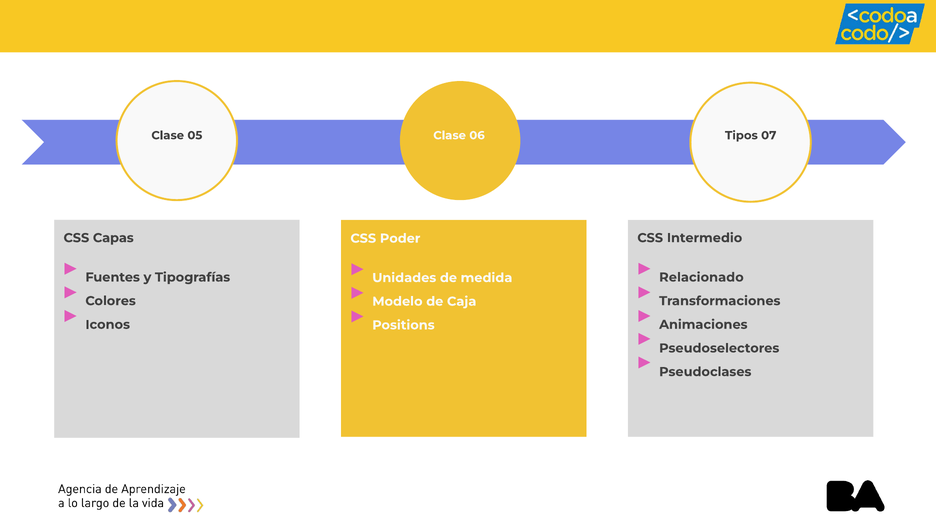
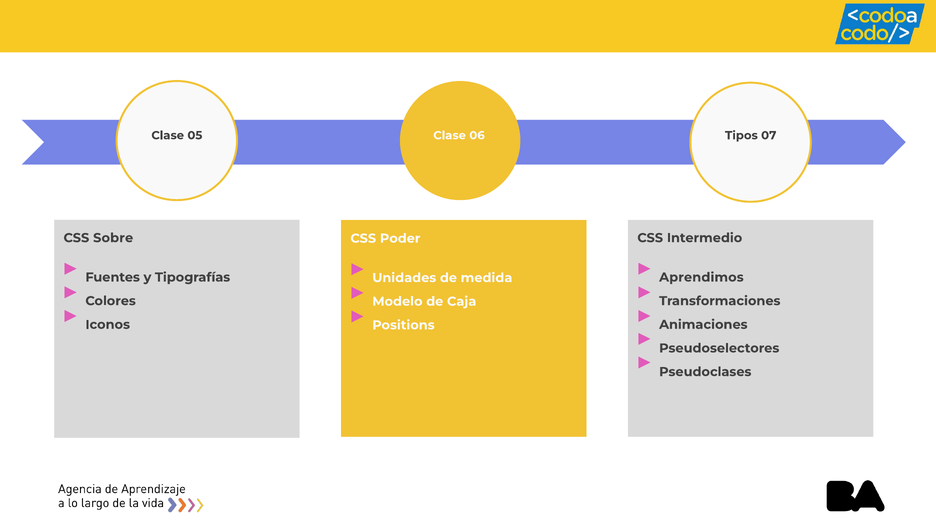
Capas: Capas -> Sobre (113, 238)
Relacionado: Relacionado -> Aprendimos (701, 278)
